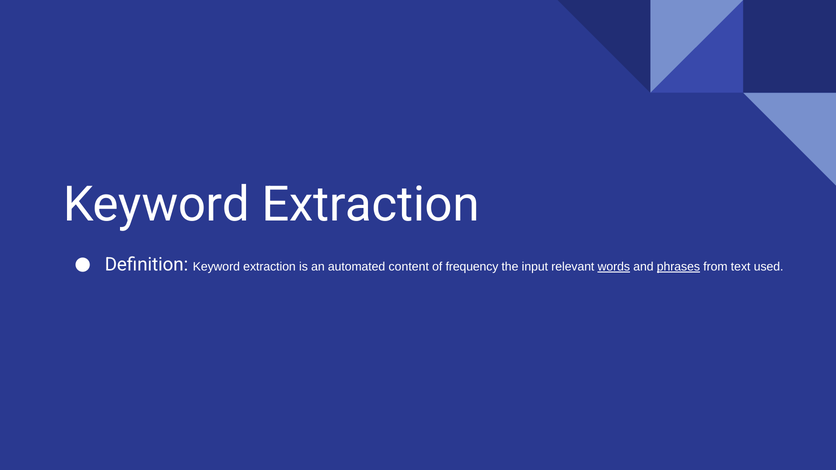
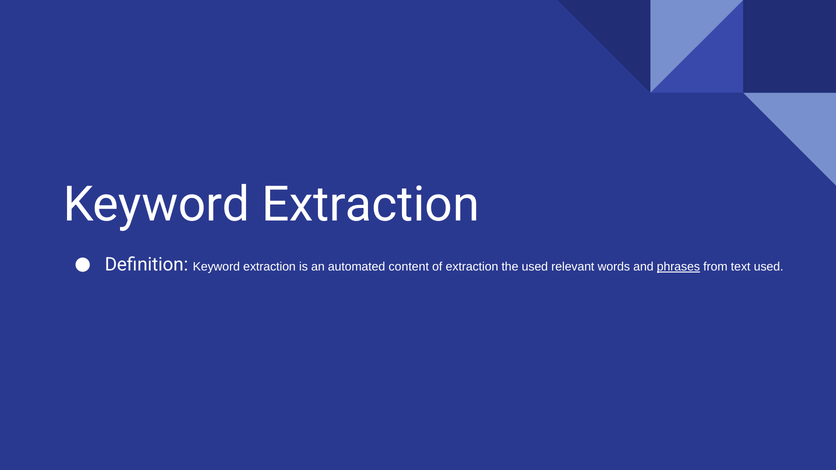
of frequency: frequency -> extraction (472, 267)
the input: input -> used (535, 267)
words underline: present -> none (614, 267)
